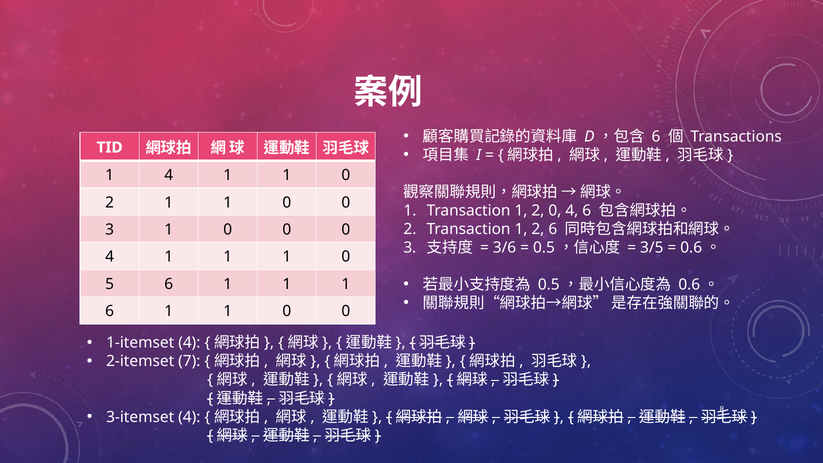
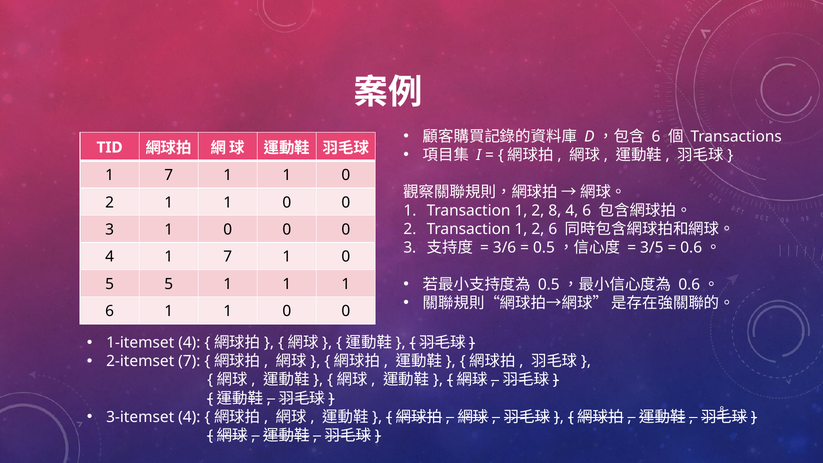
4: 4 -> 7 (169, 175)
2 0: 0 -> 8 (555, 211)
1: 1 -> 7 (228, 257)
5 6: 6 -> 5 (169, 284)
